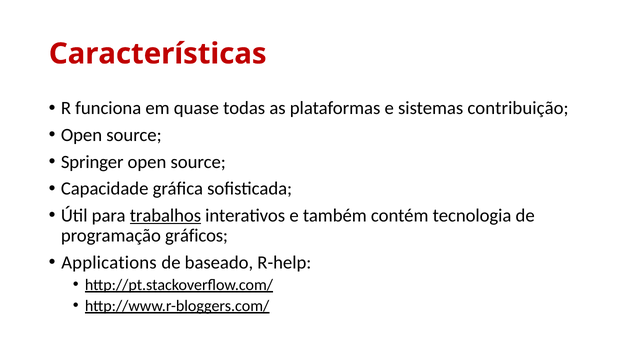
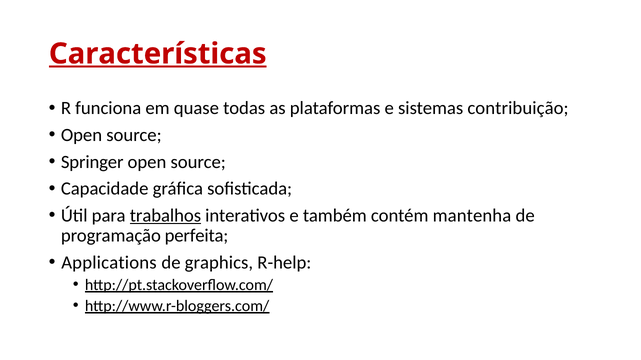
Características underline: none -> present (158, 54)
tecnologia: tecnologia -> mantenha (472, 216)
gráficos: gráficos -> perfeita (197, 236)
baseado: baseado -> graphics (219, 263)
